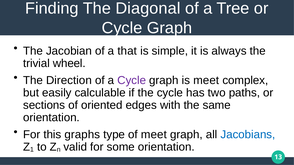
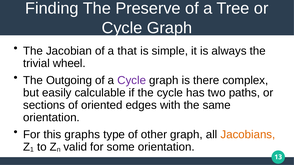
Diagonal: Diagonal -> Preserve (148, 8)
Direction: Direction -> Outgoing (69, 81)
is meet: meet -> there (206, 81)
of meet: meet -> other (154, 135)
Jacobians colour: blue -> orange (248, 135)
